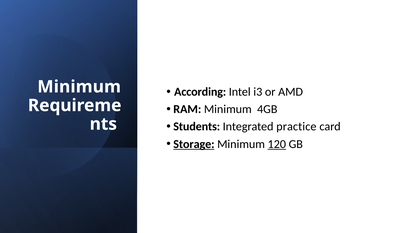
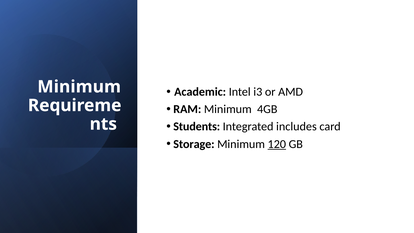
According: According -> Academic (200, 92)
practice: practice -> includes (296, 127)
Storage underline: present -> none (194, 144)
